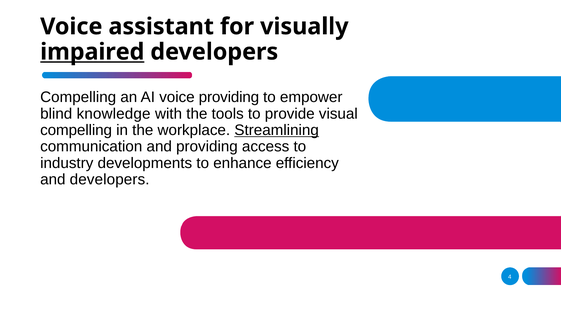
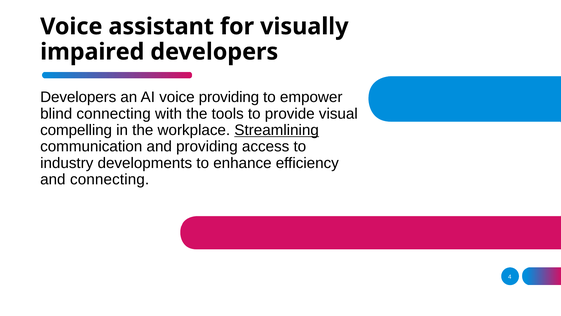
impaired underline: present -> none (92, 52)
Compelling: Compelling -> Developers (78, 97)
blind knowledge: knowledge -> connecting (114, 114)
and developers: developers -> connecting (110, 179)
